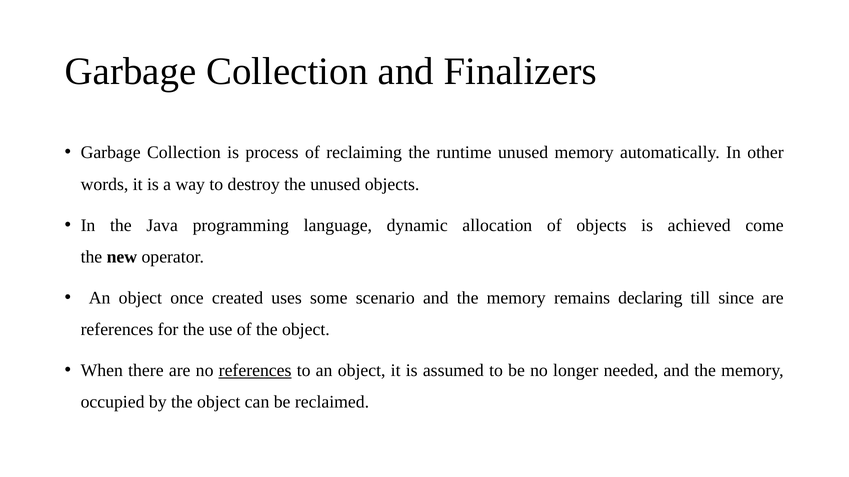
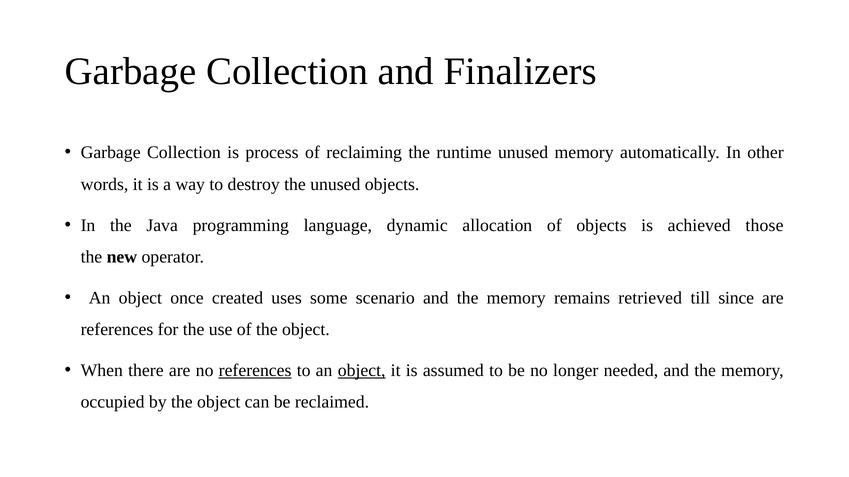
come: come -> those (764, 225)
declaring: declaring -> retrieved (650, 298)
object underline: none -> present (362, 371)
